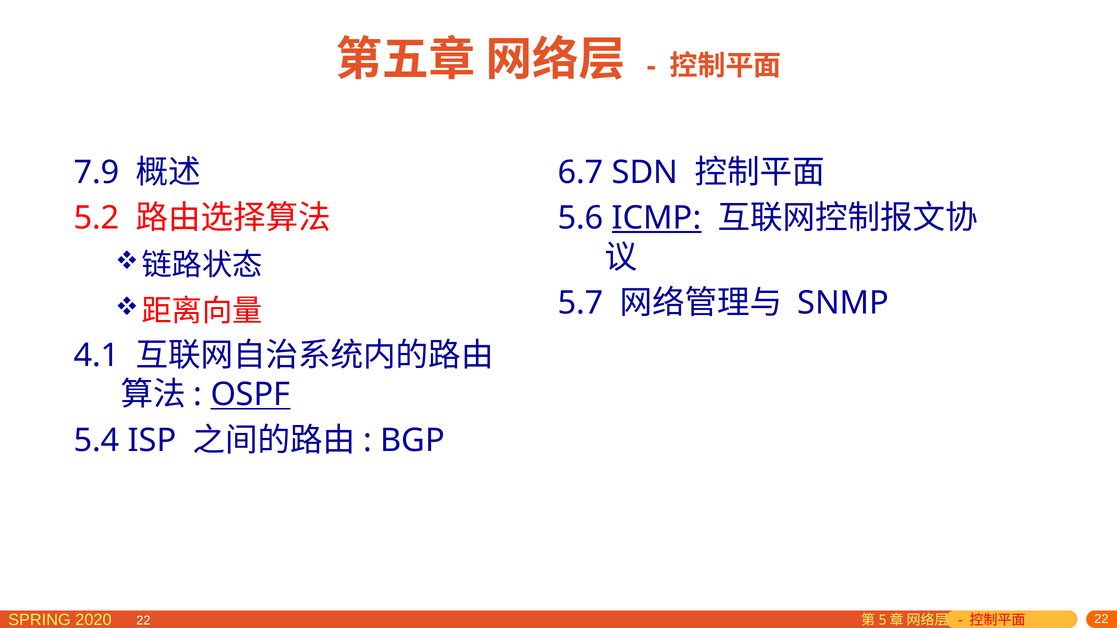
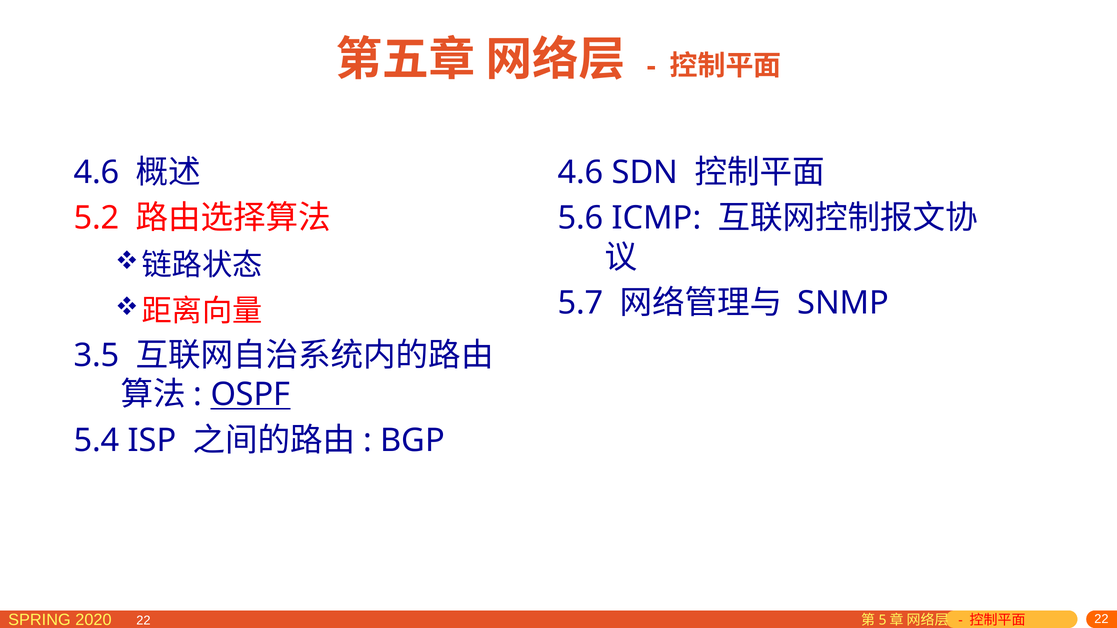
7.9: 7.9 -> 4.6 (97, 173)
6.7: 6.7 -> 4.6 (581, 173)
ICMP underline: present -> none (657, 218)
4.1: 4.1 -> 3.5 (97, 356)
